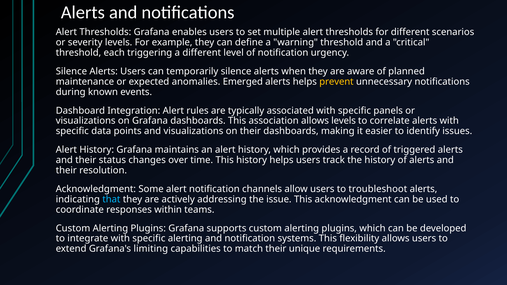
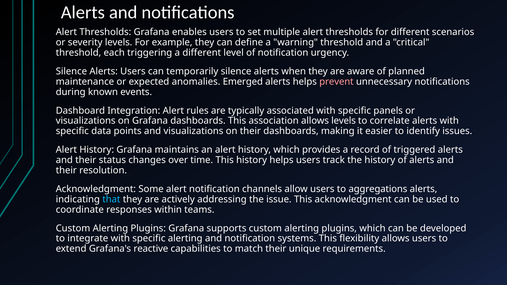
prevent colour: yellow -> pink (336, 82)
troubleshoot: troubleshoot -> aggregations (378, 189)
limiting: limiting -> reactive (151, 249)
